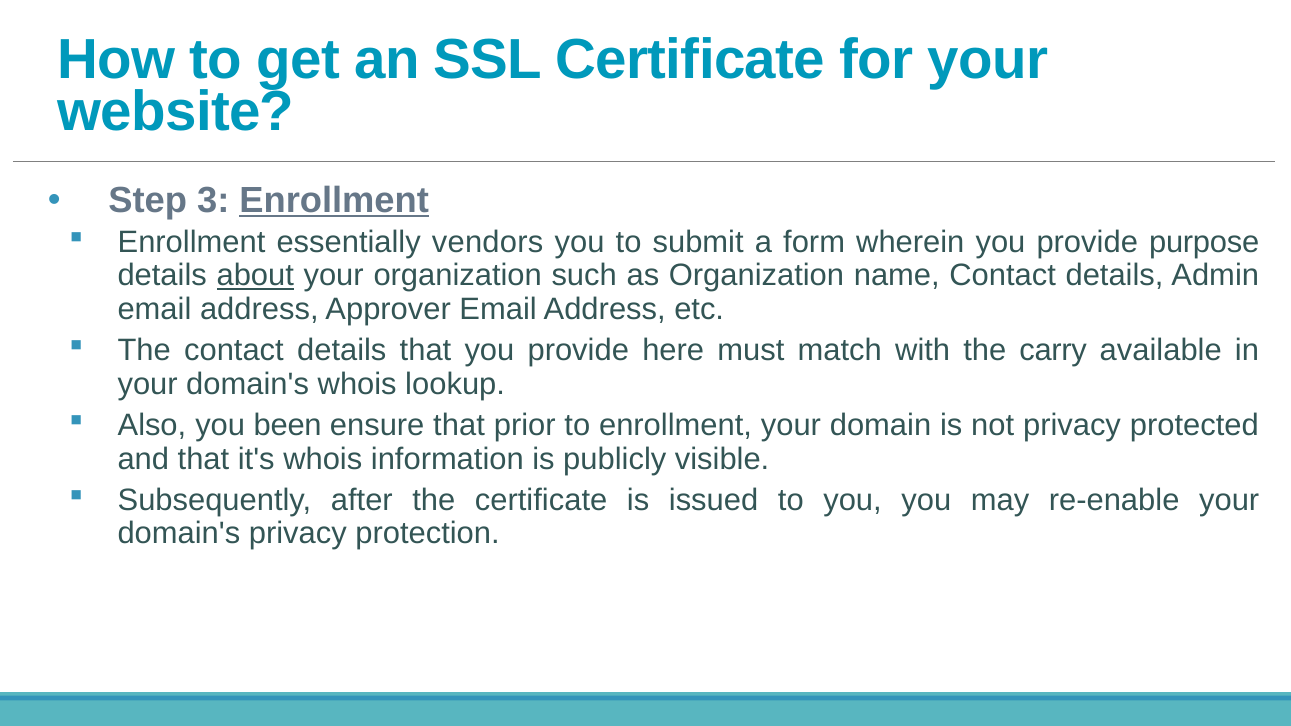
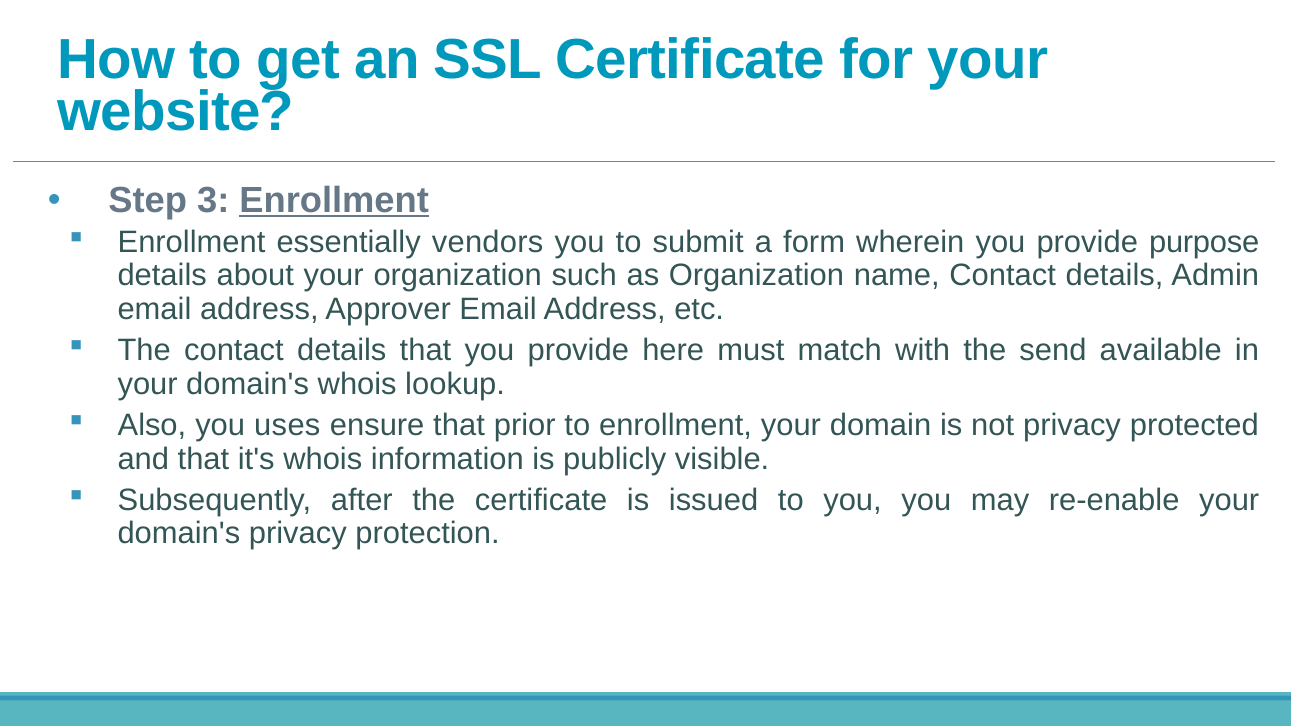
about underline: present -> none (255, 276)
carry: carry -> send (1053, 351)
been: been -> uses (287, 426)
